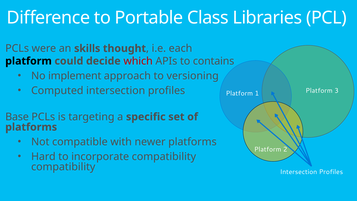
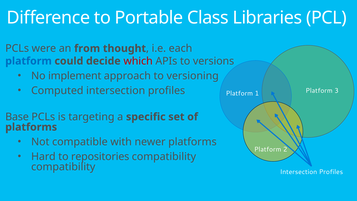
skills: skills -> from (87, 48)
platform colour: black -> blue (29, 61)
contains: contains -> versions (214, 61)
incorporate: incorporate -> repositories (100, 156)
